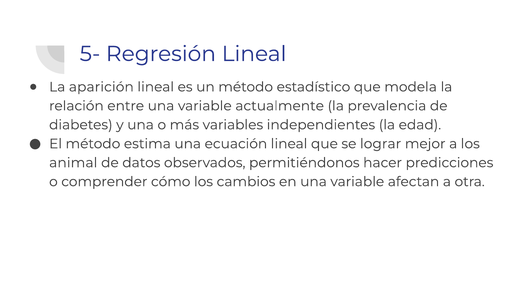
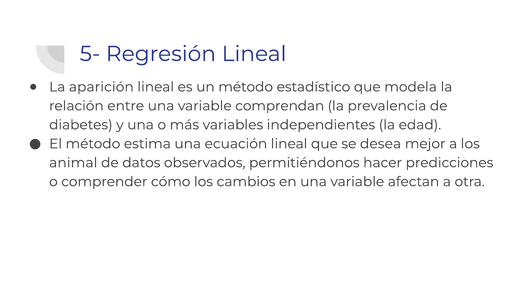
actualmente: actualmente -> comprendan (280, 106)
lograr: lograr -> desea (381, 144)
